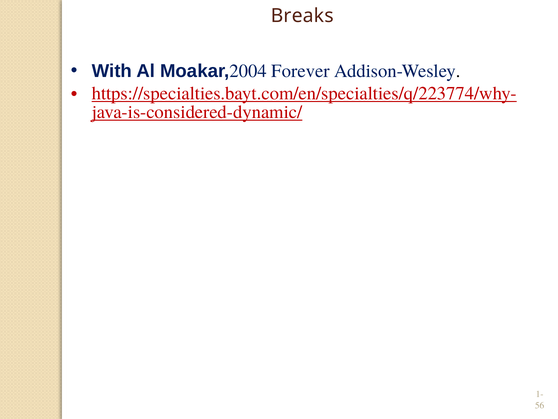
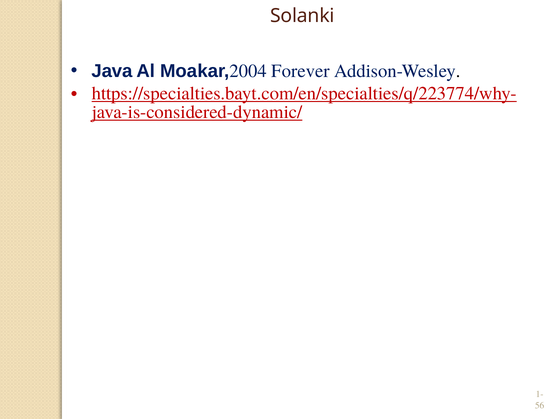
Breaks: Breaks -> Solanki (302, 16)
With: With -> Java (112, 71)
